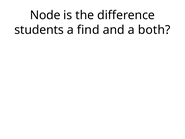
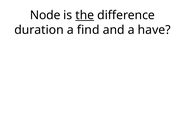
the underline: none -> present (85, 15)
students: students -> duration (39, 30)
both: both -> have (154, 30)
